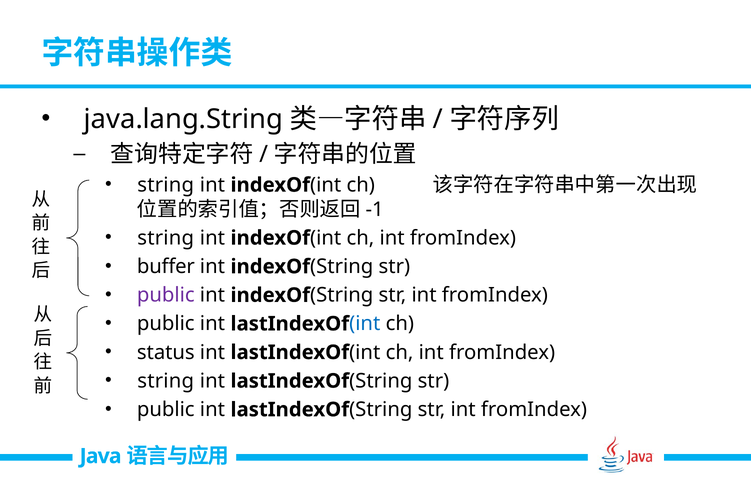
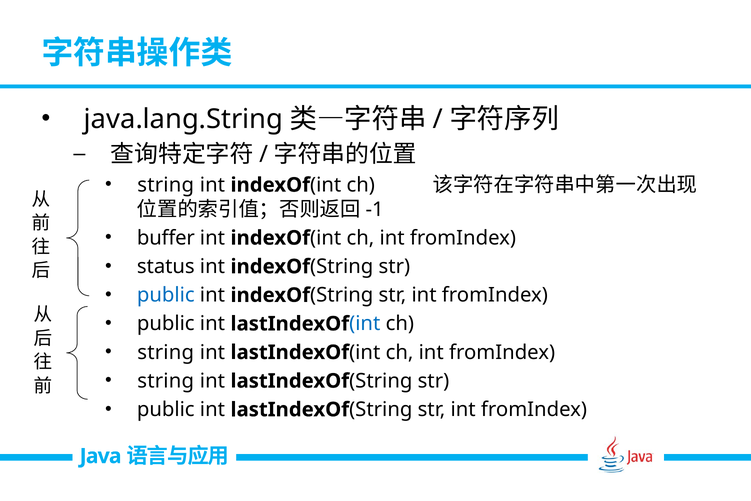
string: string -> buffer (166, 238)
buffer: buffer -> status (166, 266)
public colour: purple -> blue (166, 295)
status: status -> string (166, 352)
